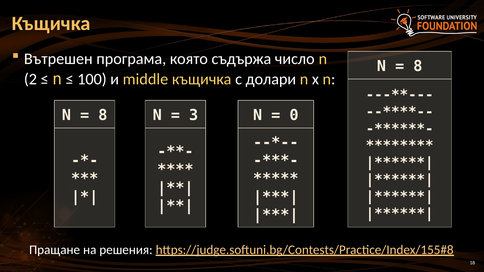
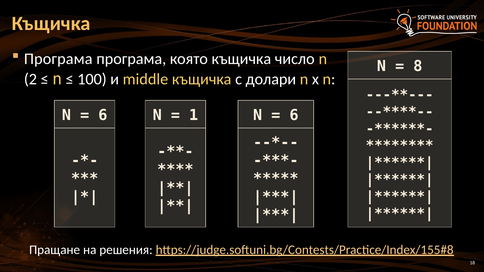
Вътрешен: Вътрешен -> Програма (58, 59)
която съдържа: съдържа -> къщичка (241, 59)
8: 8 -> 6 (103, 115)
3: 3 -> 1 (194, 115)
0: 0 -> 6 (294, 115)
